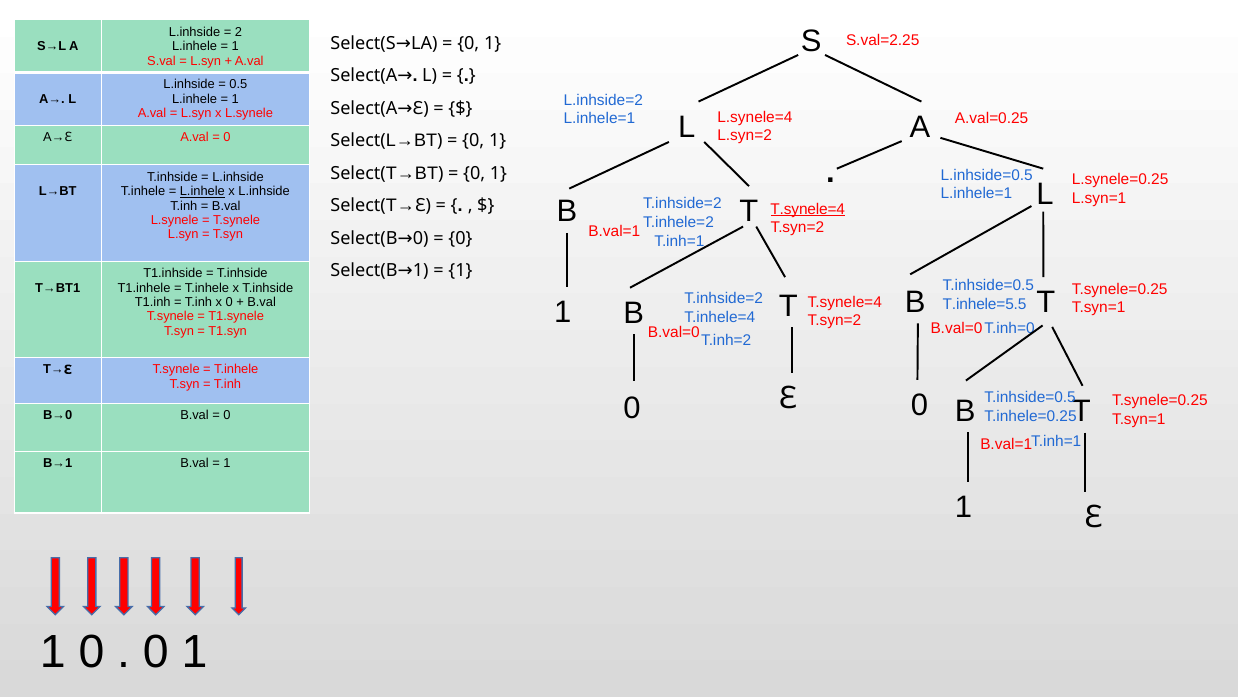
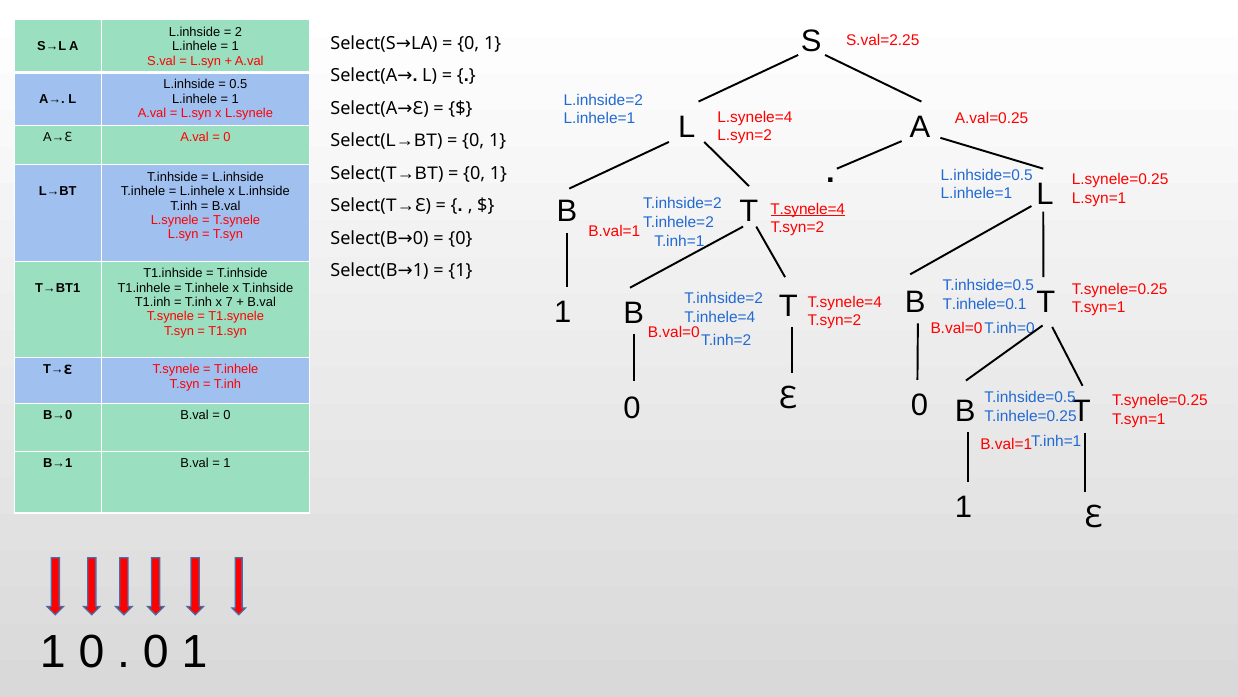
L.inhele underline: present -> none (202, 191)
x 0: 0 -> 7 (229, 302)
T.inhele=5.5: T.inhele=5.5 -> T.inhele=0.1 (985, 304)
